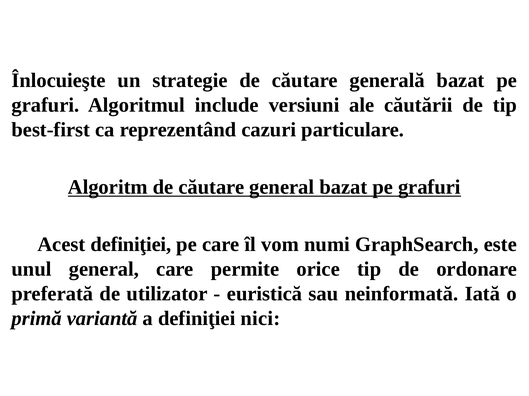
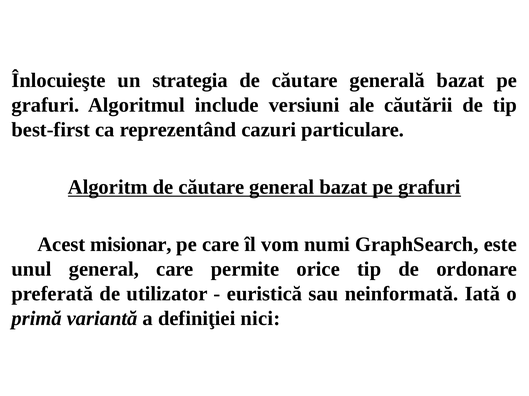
strategie: strategie -> strategia (190, 81)
Acest definiţiei: definiţiei -> misionar (131, 245)
